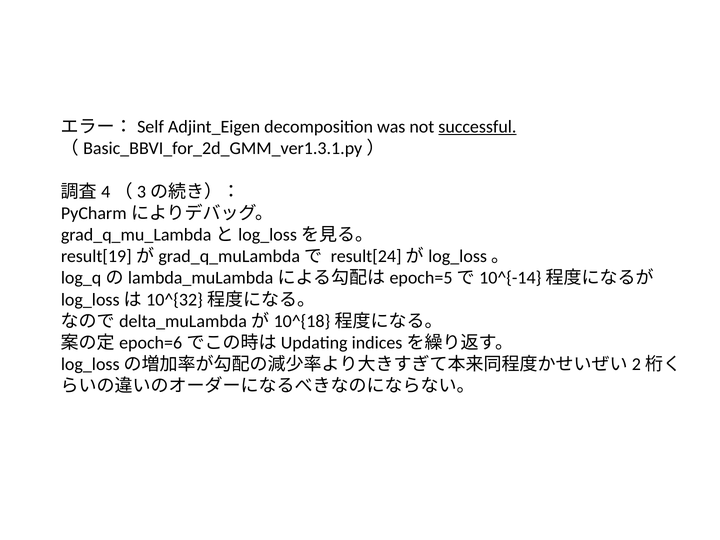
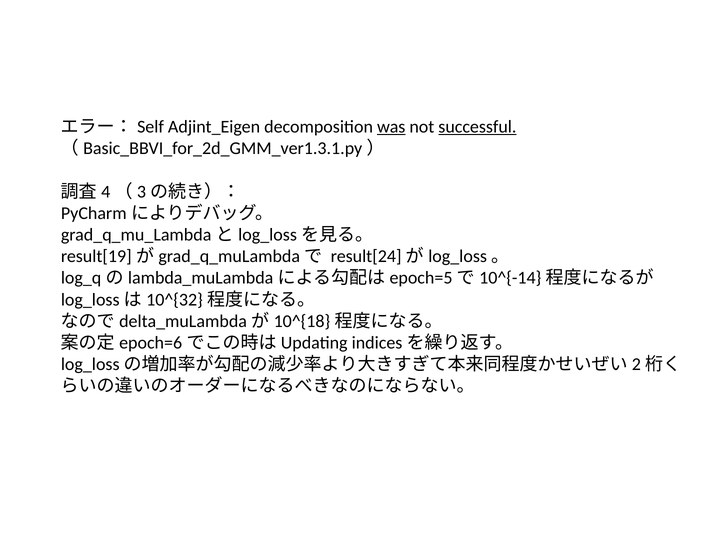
was underline: none -> present (391, 127)
